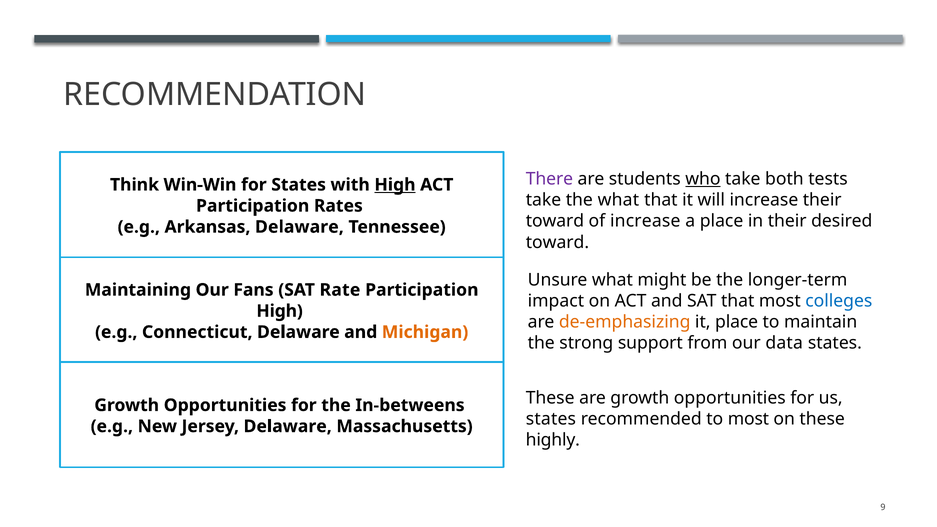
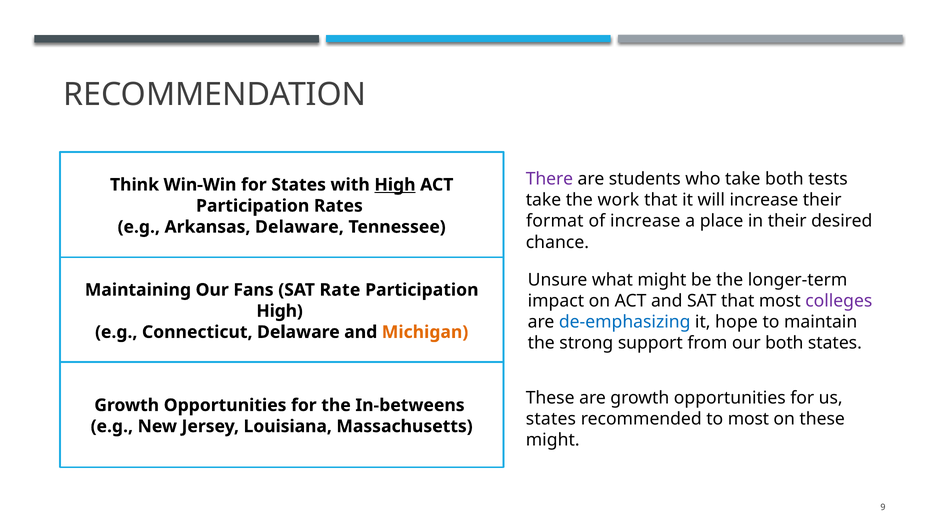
who underline: present -> none (703, 179)
the what: what -> work (618, 200)
toward: toward -> format (555, 221)
toward: toward -> chance (557, 242)
colleges colour: blue -> purple (839, 301)
de-emphasizing colour: orange -> blue (625, 322)
it place: place -> hope (736, 322)
our data: data -> both (784, 343)
Jersey Delaware: Delaware -> Louisiana (288, 426)
highly: highly -> might (553, 440)
